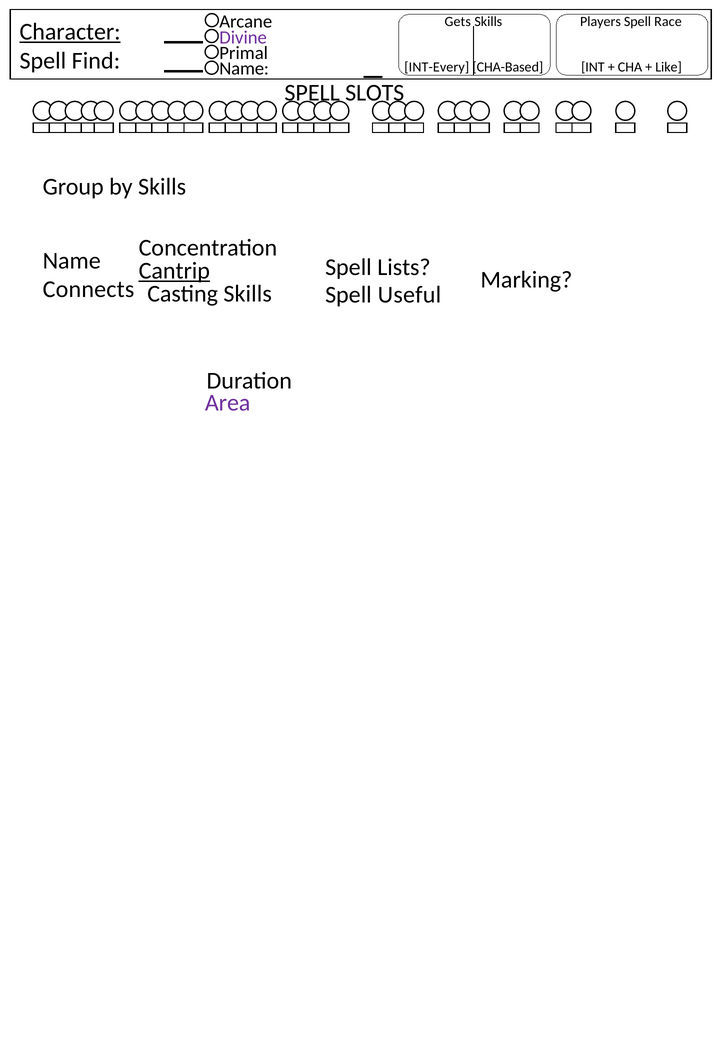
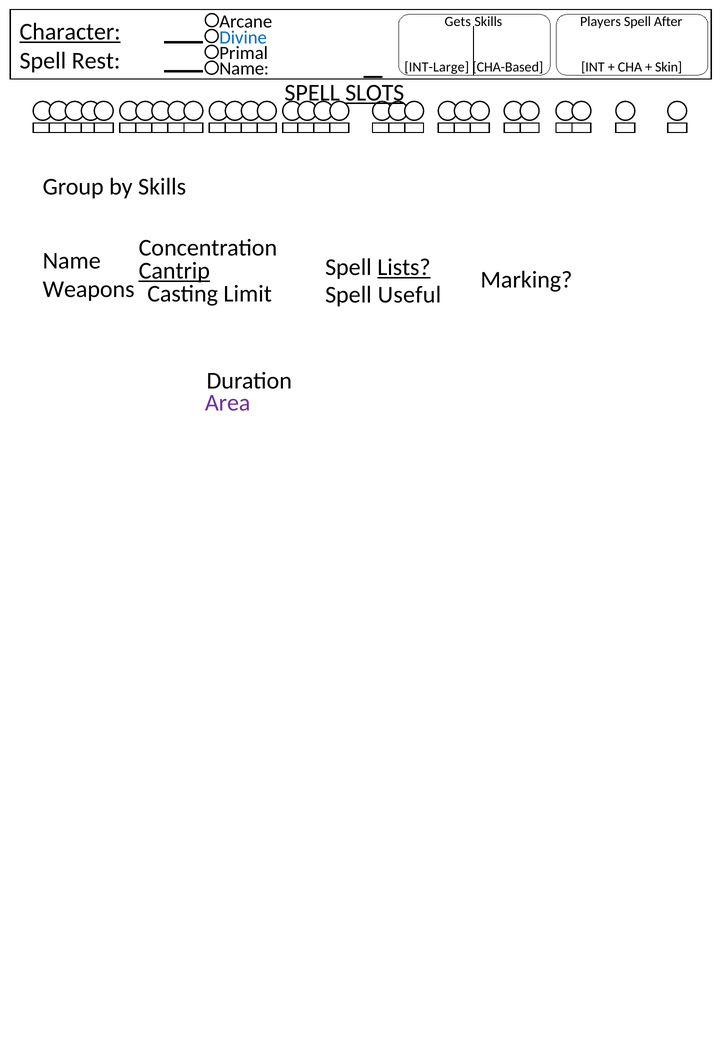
Race: Race -> After (668, 22)
Divine colour: purple -> blue (243, 37)
Find: Find -> Rest (96, 61)
INT-Every: INT-Every -> INT-Large (437, 67)
Like: Like -> Skin (669, 67)
SLOTS underline: none -> present (375, 93)
Lists underline: none -> present (404, 267)
Connects: Connects -> Weapons (89, 289)
Casting Skills: Skills -> Limit (248, 293)
